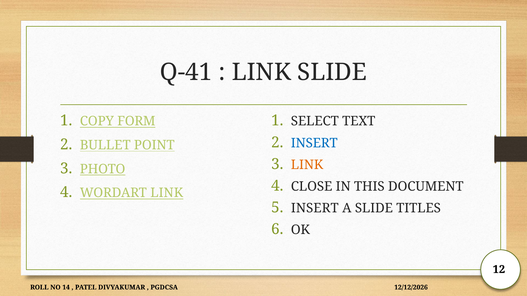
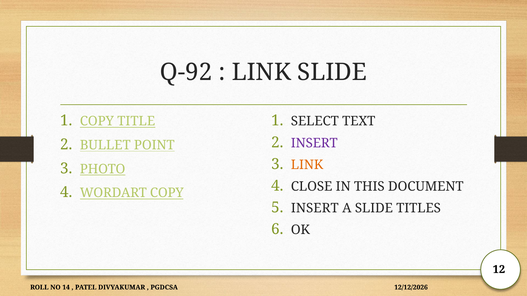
Q-41: Q-41 -> Q-92 (186, 72)
FORM: FORM -> TITLE (136, 121)
INSERT colour: blue -> purple (314, 143)
WORDART LINK: LINK -> COPY (167, 193)
